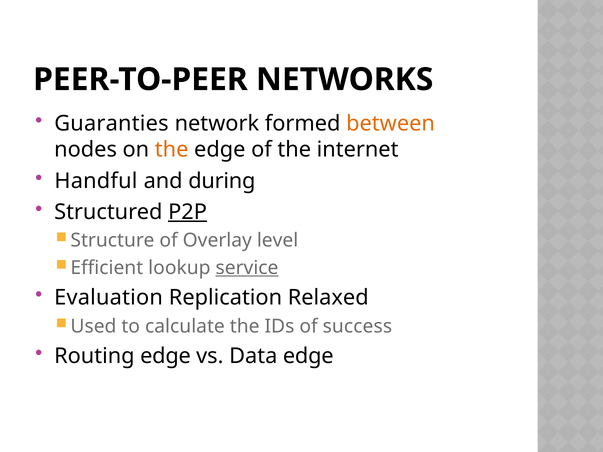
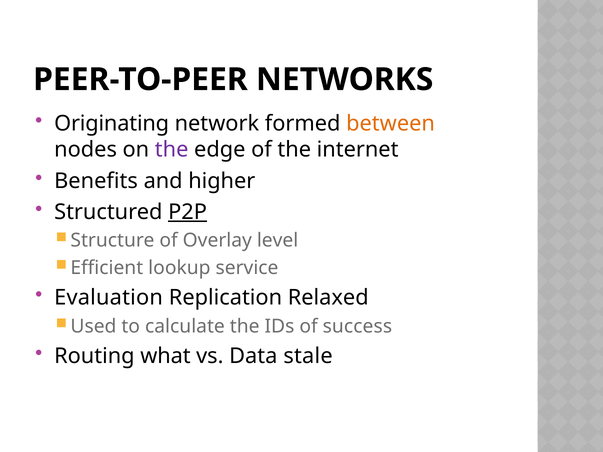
Guaranties: Guaranties -> Originating (112, 124)
the colour: orange -> purple (172, 150)
Handful: Handful -> Benefits (96, 181)
during: during -> higher (222, 181)
service underline: present -> none (247, 268)
Routing edge: edge -> what (165, 356)
Data edge: edge -> stale (308, 356)
